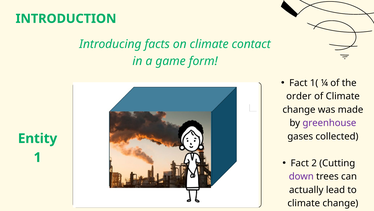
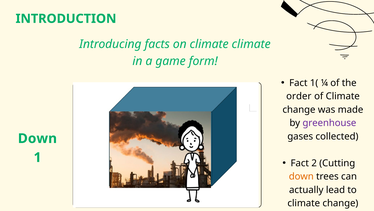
climate contact: contact -> climate (251, 44)
Entity: Entity -> Down (37, 138)
down colour: purple -> orange (301, 176)
